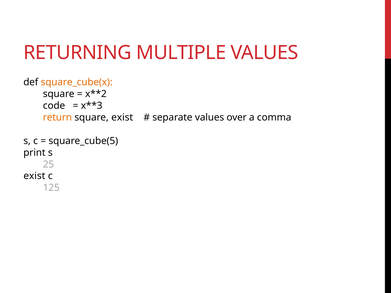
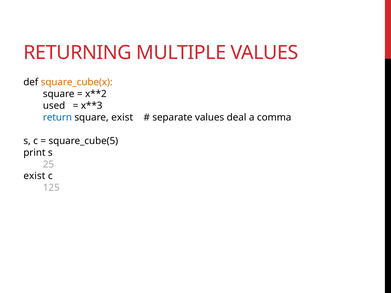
code: code -> used (54, 106)
return colour: orange -> blue (57, 118)
over: over -> deal (237, 118)
